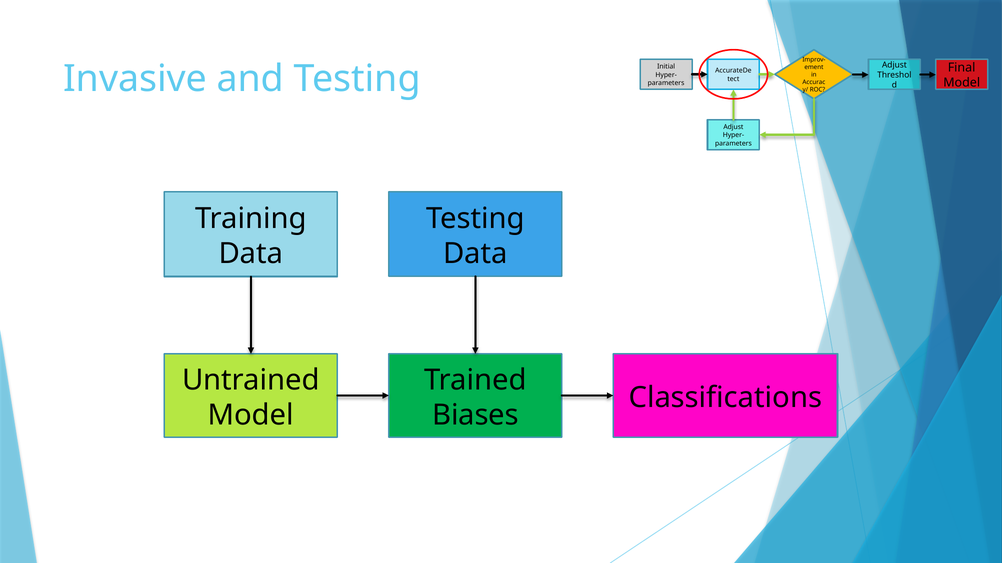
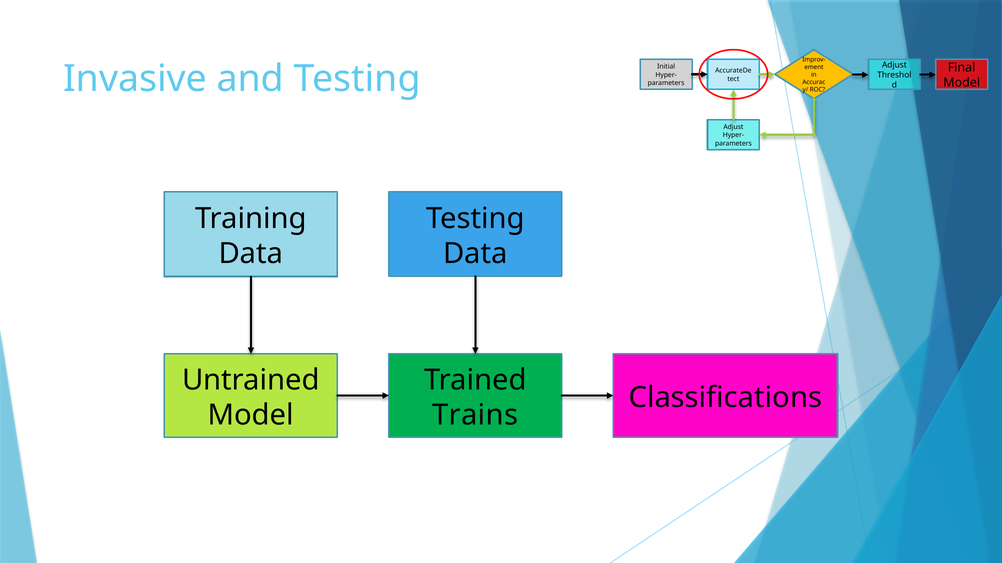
Biases: Biases -> Trains (475, 416)
